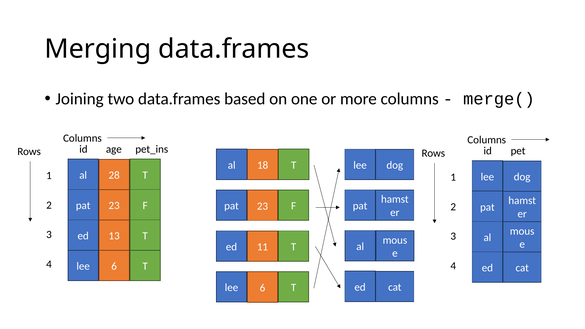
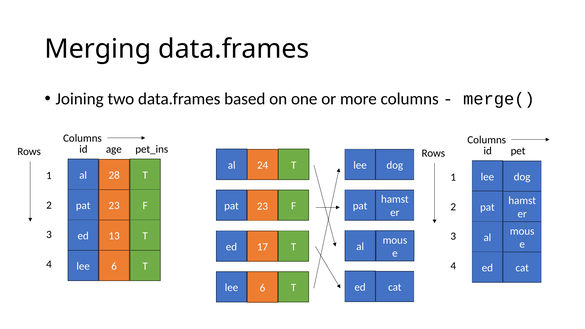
18: 18 -> 24 (263, 165)
11: 11 -> 17 (262, 247)
